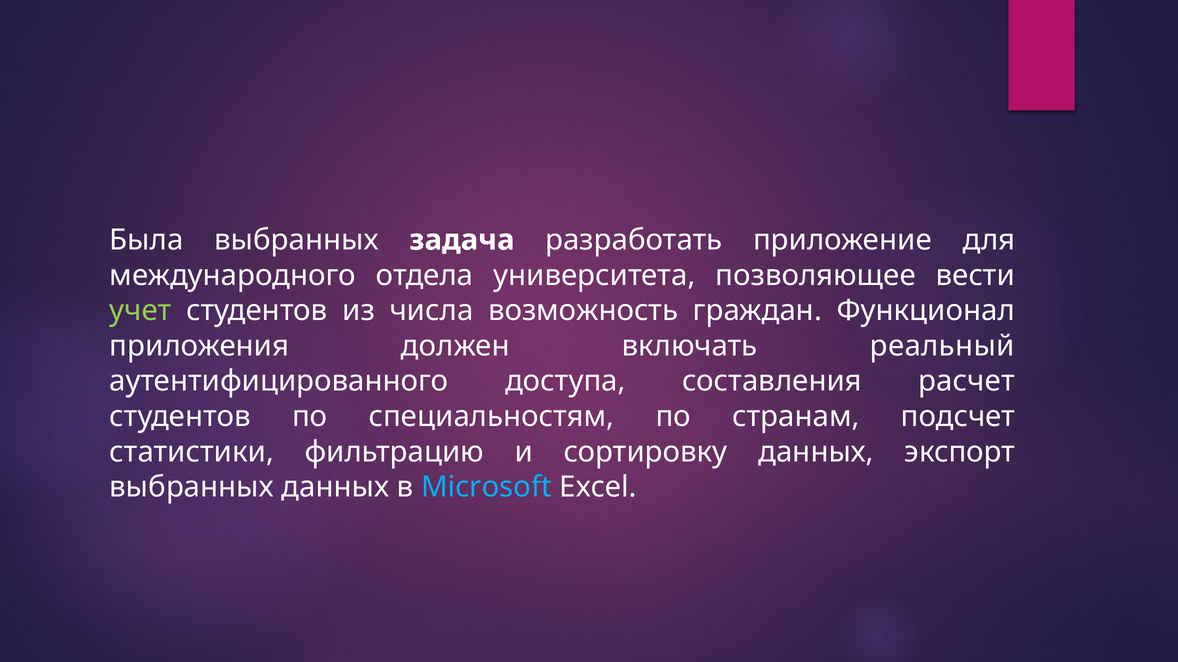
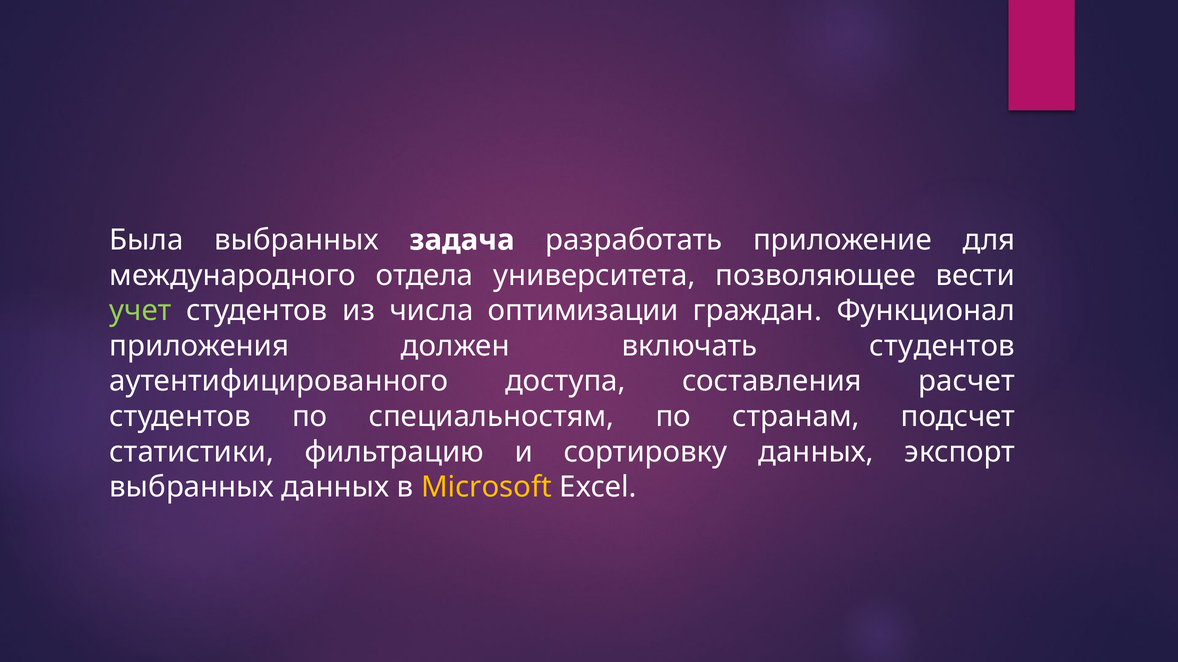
возможность: возможность -> оптимизации (583, 311)
включать реальный: реальный -> студентов (942, 346)
Microsoft colour: light blue -> yellow (487, 488)
